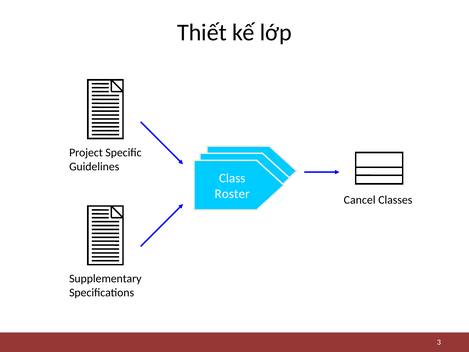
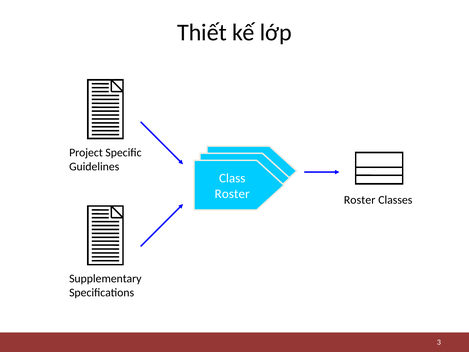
Cancel: Cancel -> Roster (360, 200)
